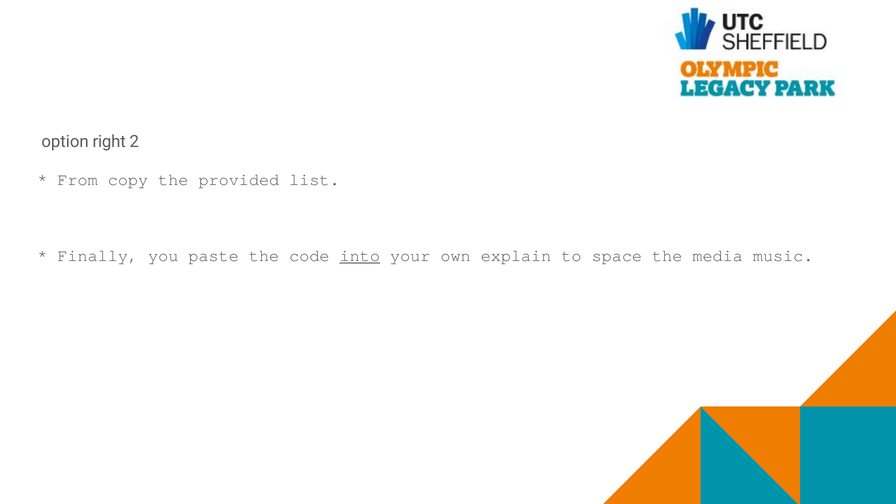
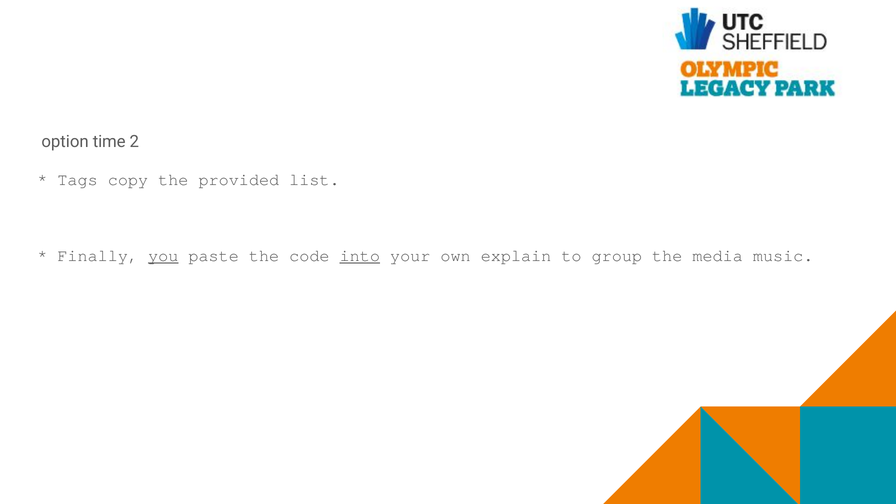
right: right -> time (109, 142)
From: From -> Tags (78, 180)
you underline: none -> present (163, 256)
space: space -> group (617, 256)
